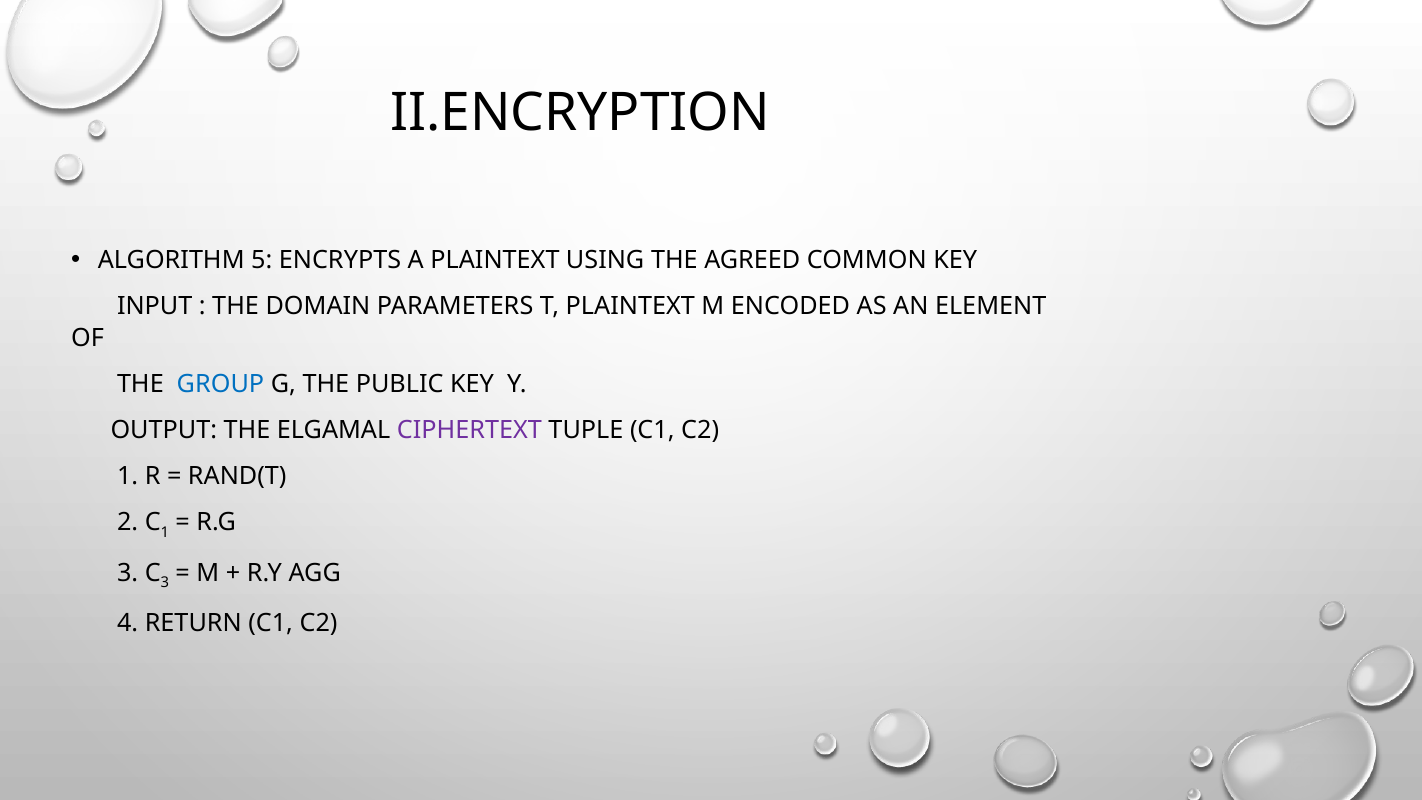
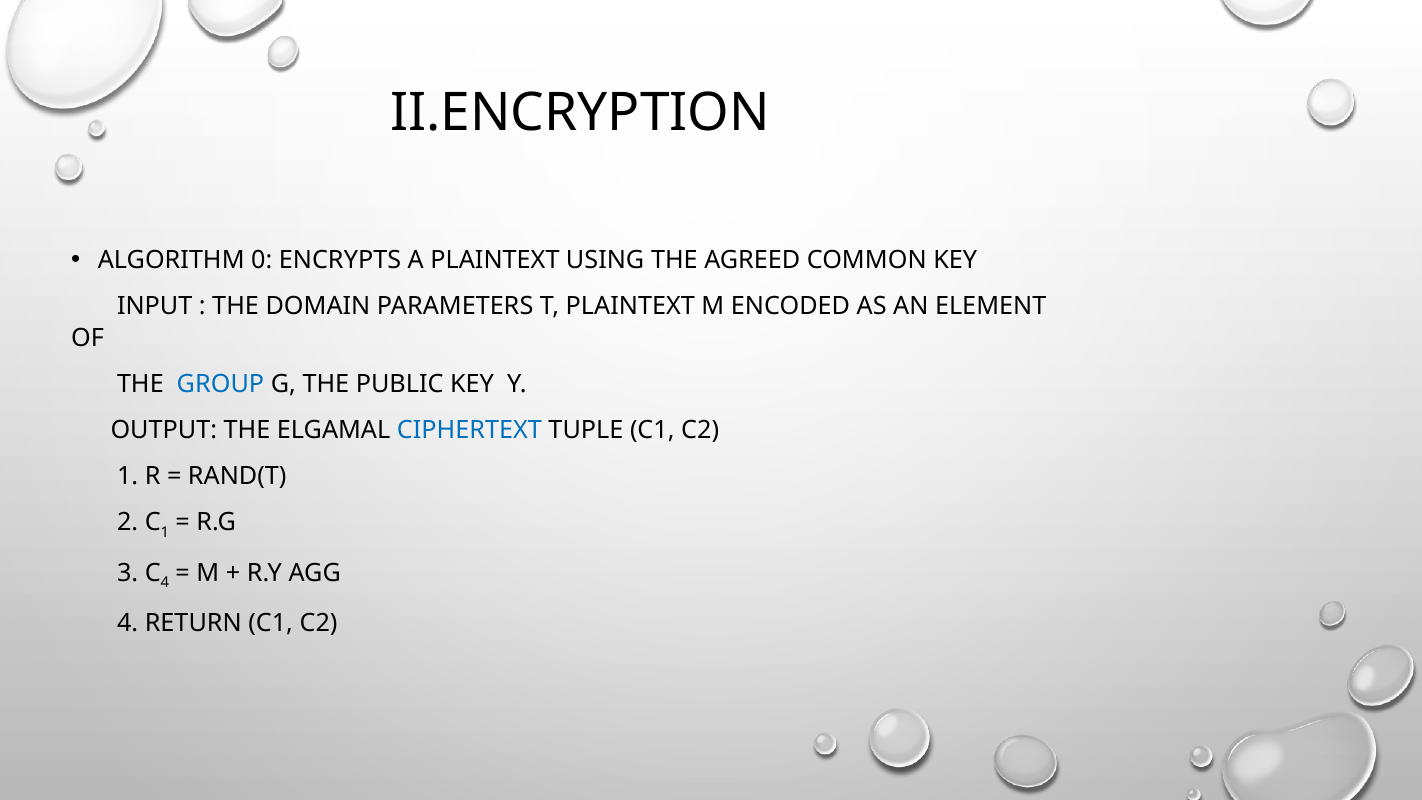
5: 5 -> 0 (262, 260)
CIPHERTEXT colour: purple -> blue (469, 430)
3: 3 -> 4 (165, 583)
